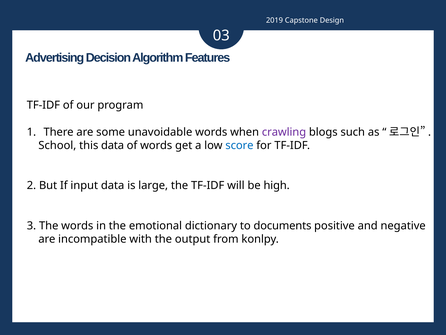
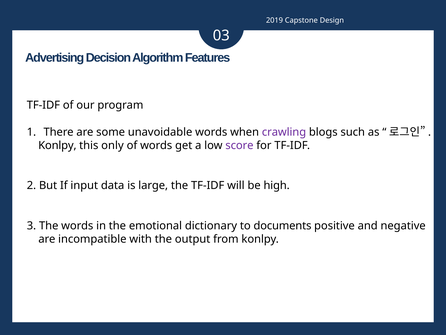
School: School -> Konlpy (57, 145)
this data: data -> only (112, 145)
score colour: blue -> purple (239, 145)
